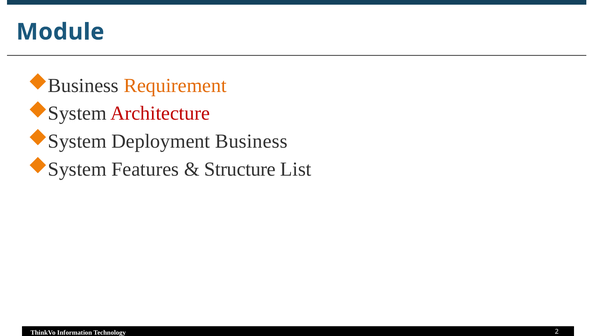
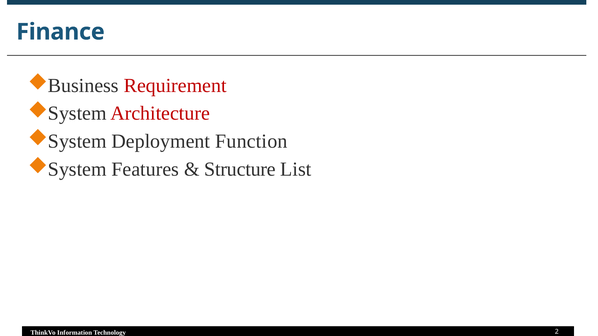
Module: Module -> Finance (60, 32)
Requirement colour: orange -> red (175, 86)
Business: Business -> Function (251, 141)
